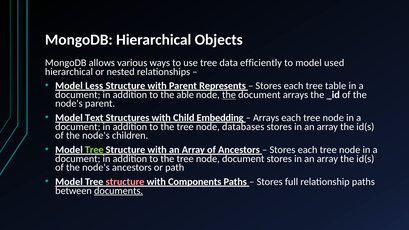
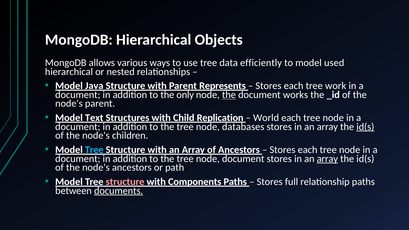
Less: Less -> Java (94, 86)
table: table -> work (336, 86)
able: able -> only (185, 95)
document arrays: arrays -> works (295, 95)
Embedding: Embedding -> Replication (220, 118)
Arrays: Arrays -> World (266, 118)
id(s underline: none -> present (365, 127)
Tree colour: light green -> light blue (94, 150)
array underline: none -> present (327, 159)
